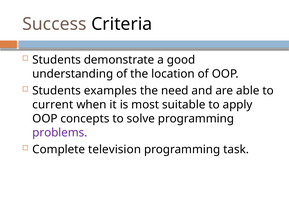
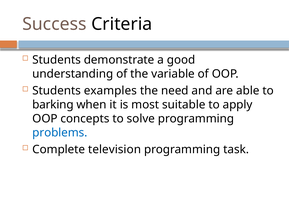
location: location -> variable (173, 74)
current: current -> barking (53, 105)
problems colour: purple -> blue (60, 132)
